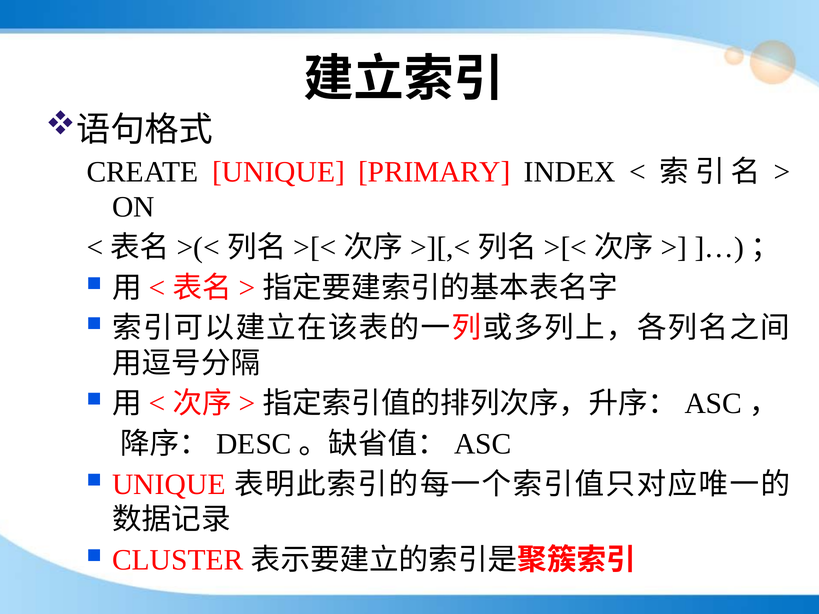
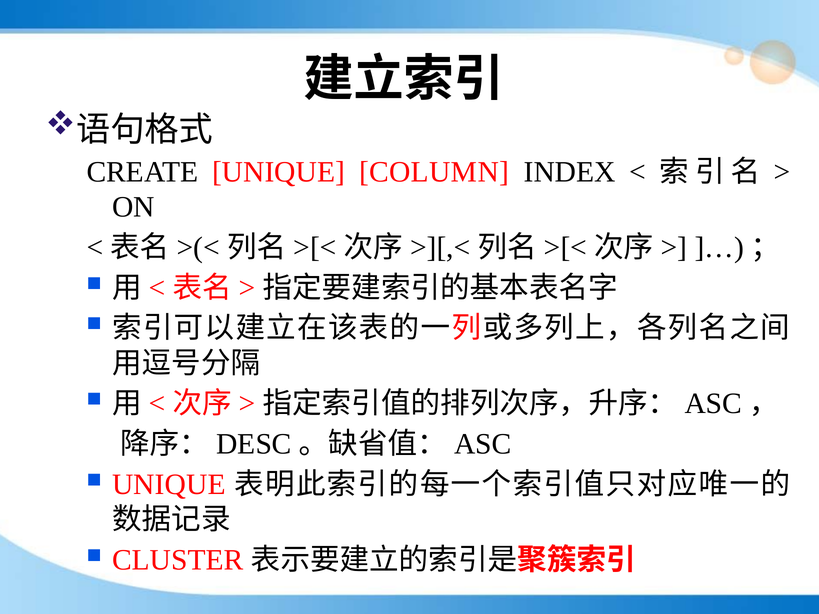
PRIMARY: PRIMARY -> COLUMN (434, 172)
